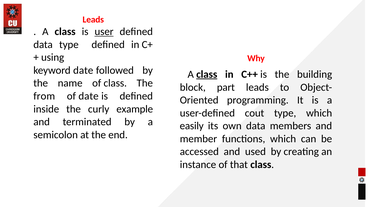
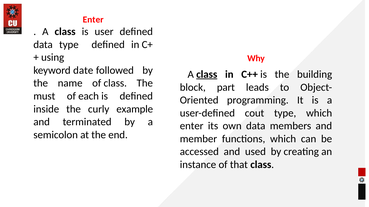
Leads: Leads -> Enter (93, 20)
user underline: present -> none (104, 32)
from: from -> must (44, 96)
of date: date -> each (89, 96)
easily: easily -> enter (192, 126)
